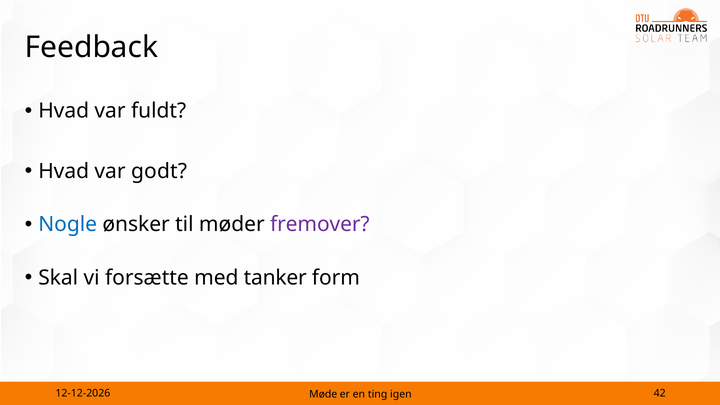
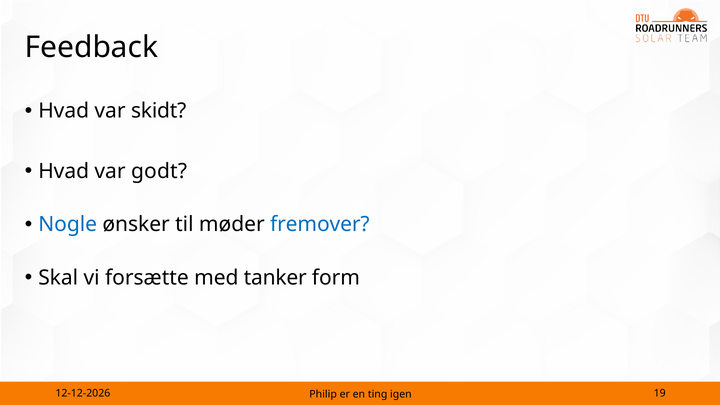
fuldt: fuldt -> skidt (159, 111)
fremover colour: purple -> blue (320, 225)
42: 42 -> 19 (660, 393)
Møde: Møde -> Philip (323, 394)
